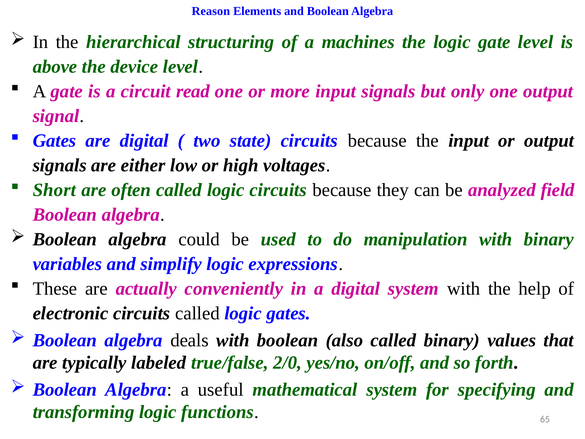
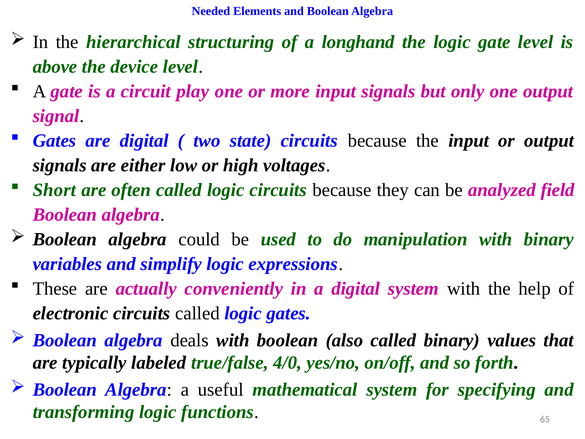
Reason: Reason -> Needed (211, 11)
machines: machines -> longhand (358, 42)
read: read -> play (193, 91)
2/0: 2/0 -> 4/0 (287, 363)
